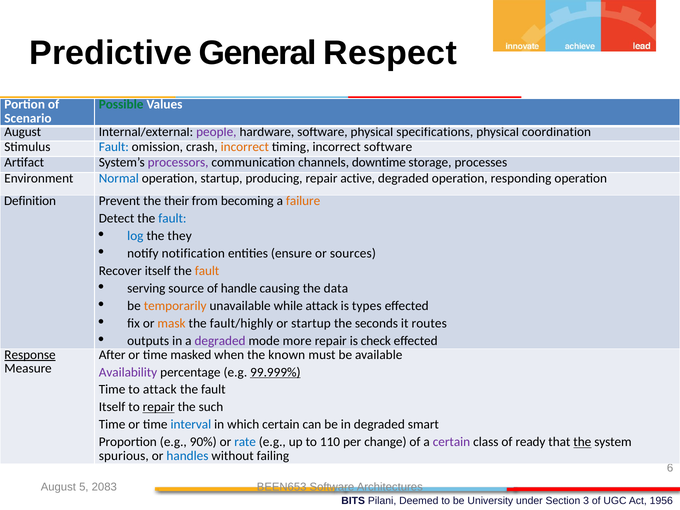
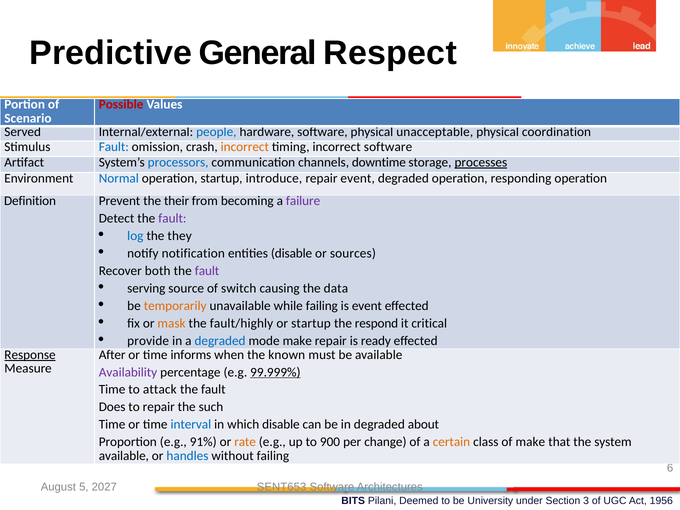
Possible colour: green -> red (121, 104)
August: August -> Served (23, 132)
people colour: purple -> blue (216, 132)
specifications: specifications -> unacceptable (435, 132)
processors colour: purple -> blue (178, 162)
processes underline: none -> present (481, 162)
producing: producing -> introduce (274, 178)
repair active: active -> event (358, 178)
failure colour: orange -> purple (303, 201)
fault colour: blue -> purple (172, 219)
entities ensure: ensure -> disable (292, 254)
Recover itself: itself -> both (158, 271)
fault colour: orange -> purple (207, 271)
handle: handle -> switch (239, 288)
while attack: attack -> failing (322, 306)
is types: types -> event (367, 306)
seconds: seconds -> respond (377, 323)
routes: routes -> critical (429, 323)
outputs: outputs -> provide (148, 341)
degraded colour: purple -> blue (220, 341)
mode more: more -> make (297, 341)
check: check -> ready (376, 341)
masked: masked -> informs (191, 355)
Itself: Itself -> Does (112, 407)
repair underline: present -> none (159, 407)
which certain: certain -> disable (281, 425)
smart: smart -> about (423, 425)
90%: 90% -> 91% (203, 442)
rate colour: blue -> orange (245, 442)
110: 110 -> 900 (330, 442)
certain colour: purple -> orange (451, 442)
of ready: ready -> make (530, 442)
the underline: present -> none (582, 442)
spurious: spurious -> available (124, 456)
2083: 2083 -> 2027 (104, 487)
BEEN653: BEEN653 -> SENT653 (282, 487)
